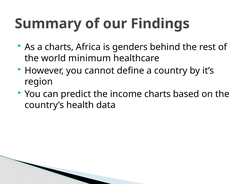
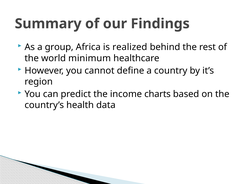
a charts: charts -> group (59, 47)
genders: genders -> realized (130, 47)
